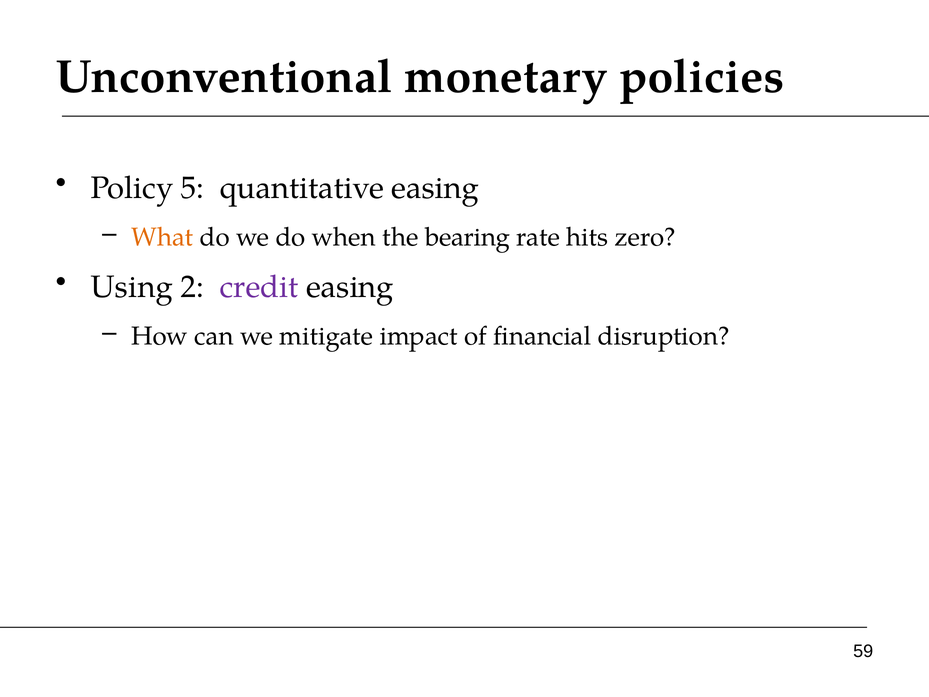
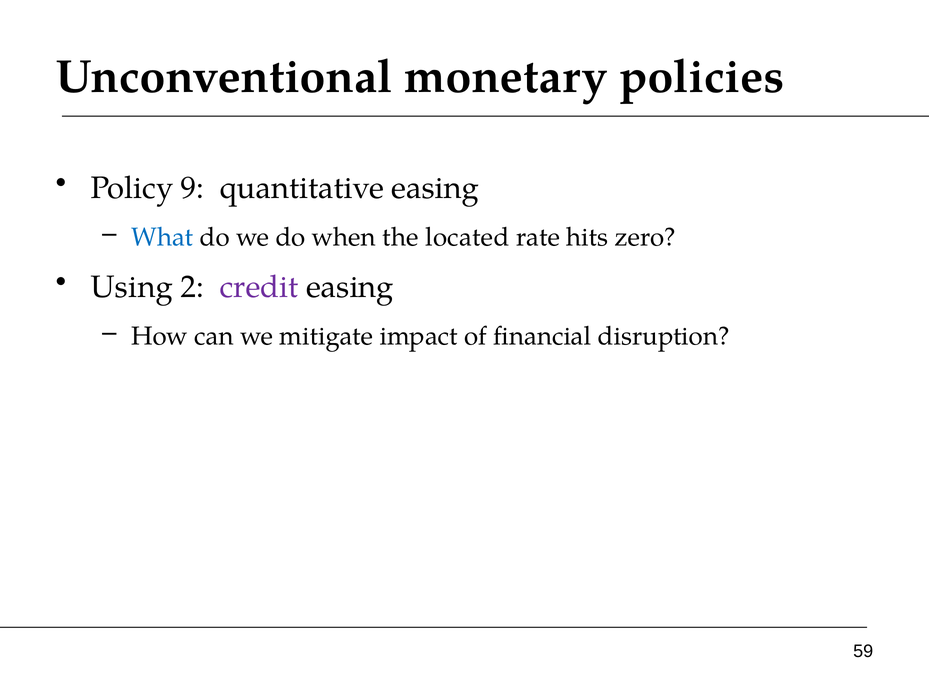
5: 5 -> 9 (193, 188)
What colour: orange -> blue (162, 237)
bearing: bearing -> located (467, 237)
